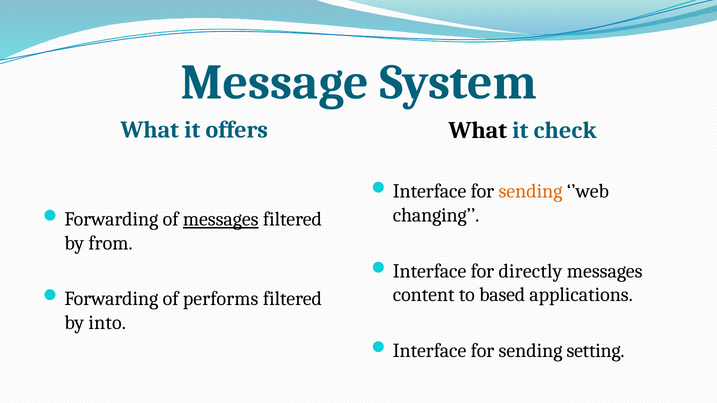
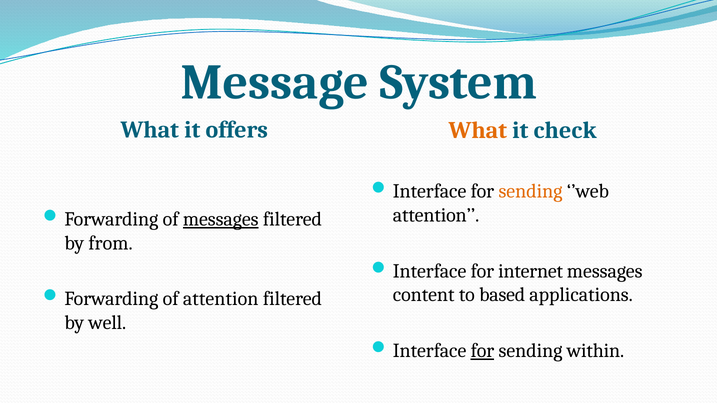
What colour: black -> orange (478, 130)
changing: changing -> attention (436, 215)
directly: directly -> internet (531, 271)
of performs: performs -> attention (221, 299)
into: into -> well (107, 323)
for underline: none -> present (482, 351)
setting: setting -> within (596, 351)
